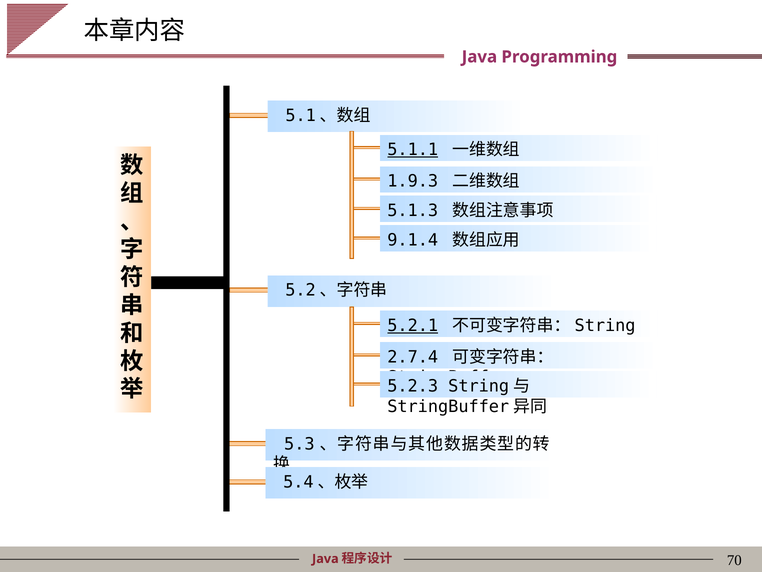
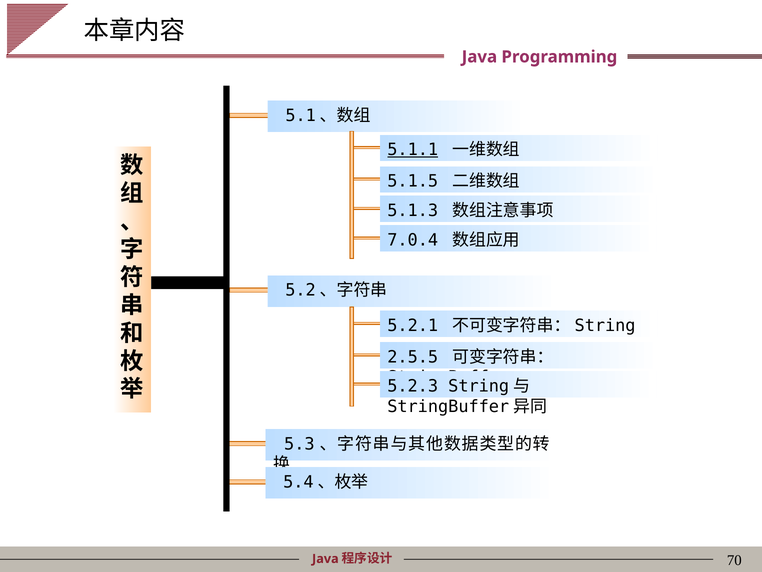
1.9.3: 1.9.3 -> 5.1.5 (413, 181)
9.1.4: 9.1.4 -> 7.0.4 (413, 240)
5.2.1 underline: present -> none (413, 325)
2.7.4: 2.7.4 -> 2.5.5 (413, 357)
